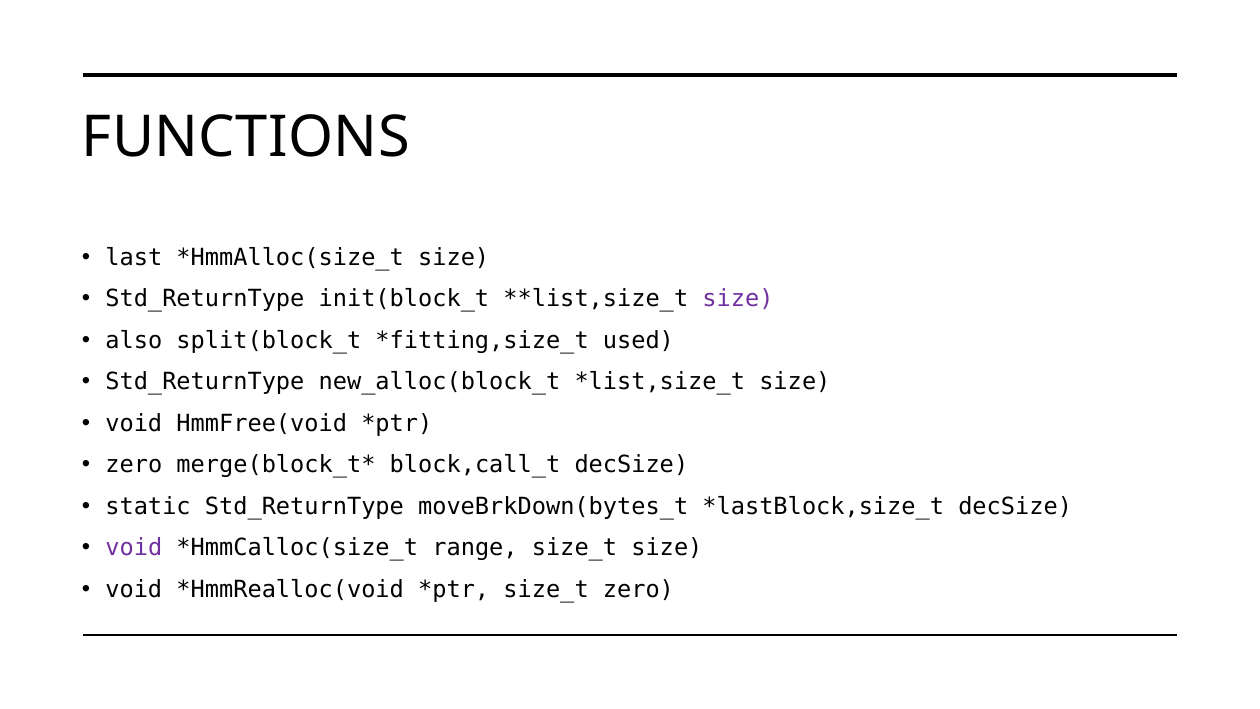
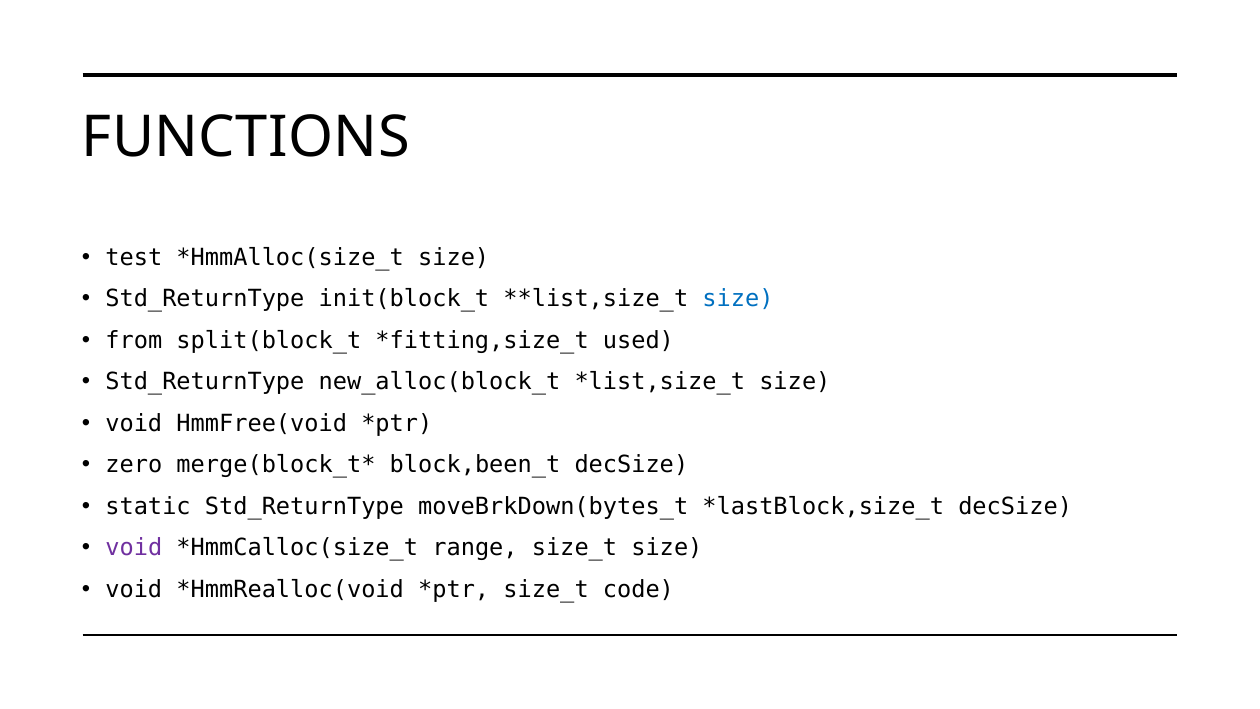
last: last -> test (134, 258)
size colour: purple -> blue (738, 299)
also: also -> from (134, 341)
block,call_t: block,call_t -> block,been_t (475, 465)
size_t zero: zero -> code (638, 589)
